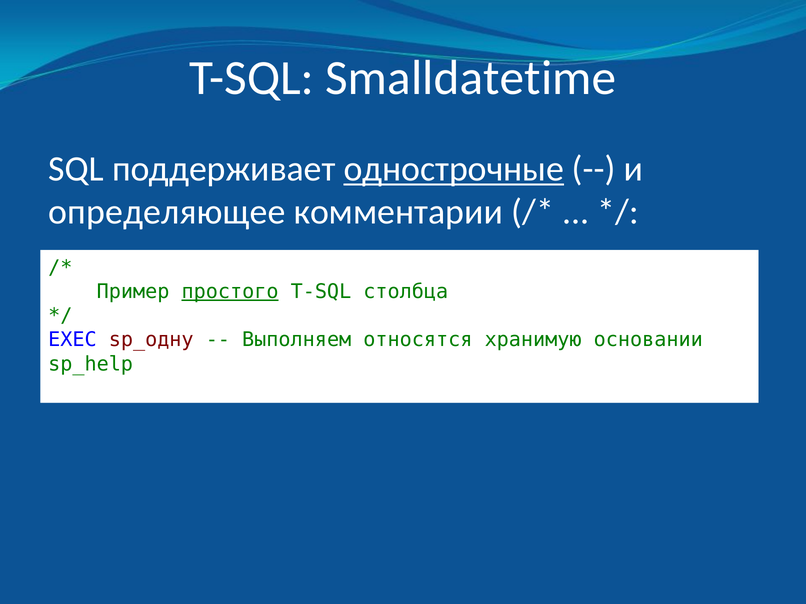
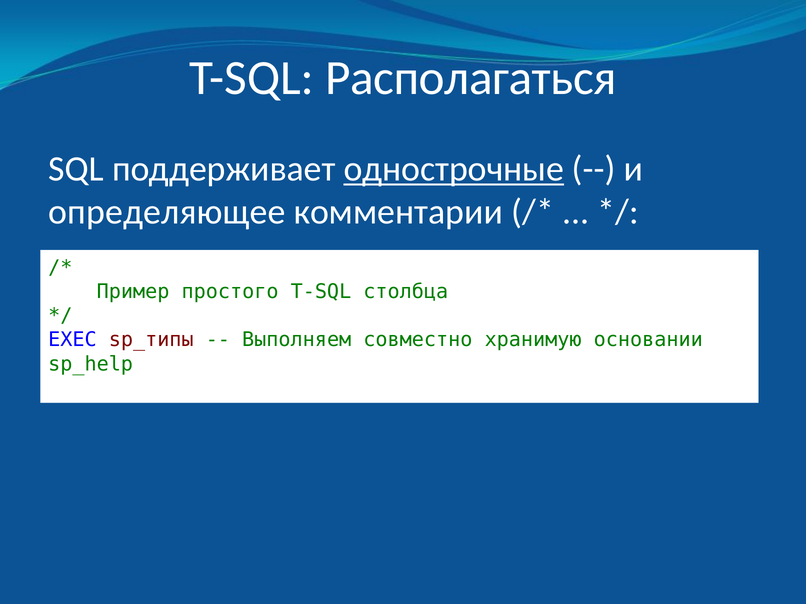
Smalldatetime: Smalldatetime -> Располагаться (471, 78)
простого underline: present -> none (230, 292)
sp_одну: sp_одну -> sp_типы (151, 340)
относятся: относятся -> совместно (418, 340)
